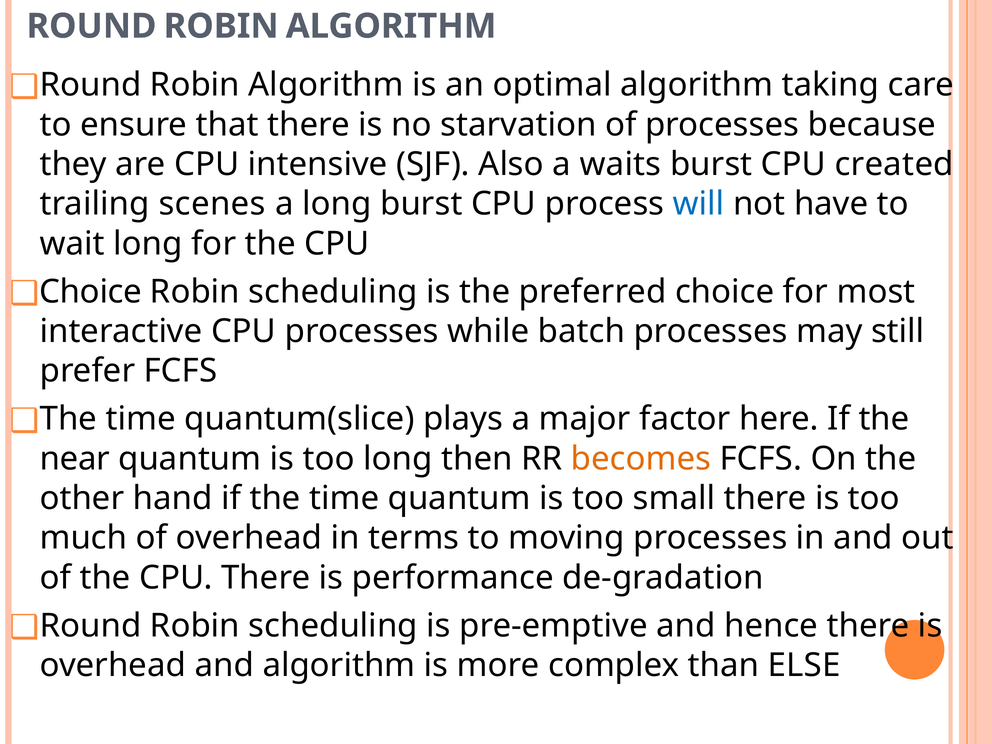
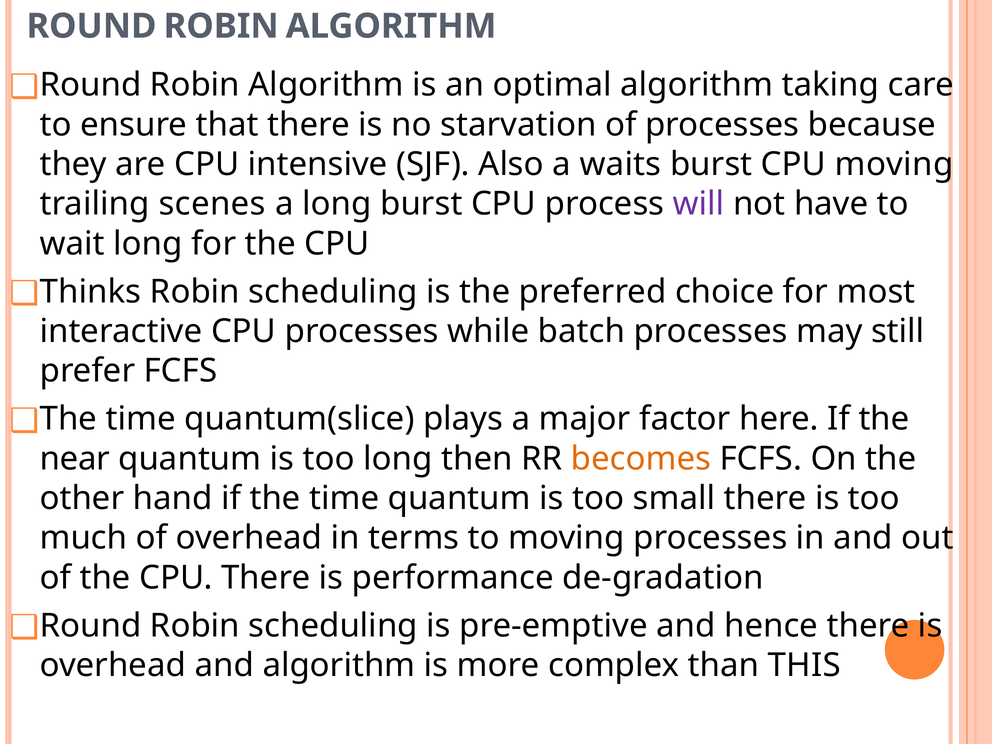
CPU created: created -> moving (894, 164)
will colour: blue -> purple (699, 204)
Choice: Choice -> Thinks (90, 292)
ELSE: ELSE -> THIS (804, 665)
